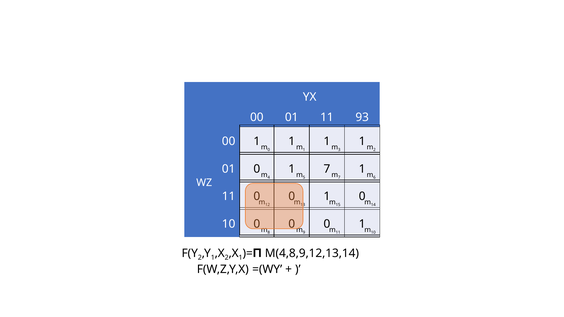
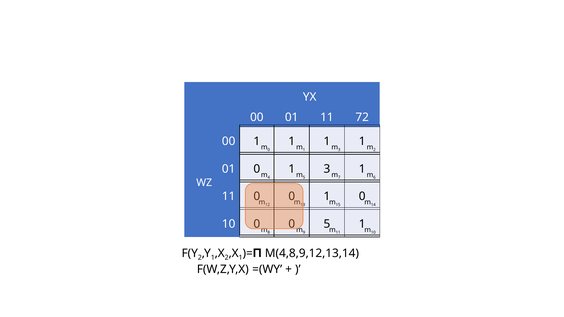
93: 93 -> 72 (362, 118)
1 7: 7 -> 3 (327, 169)
0: 0 -> 5 (327, 224)
